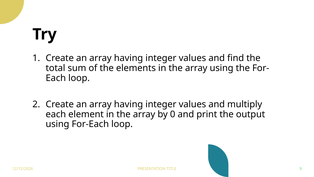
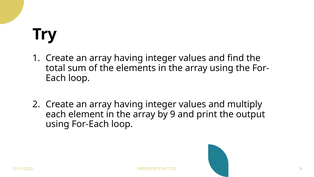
by 0: 0 -> 9 (173, 114)
